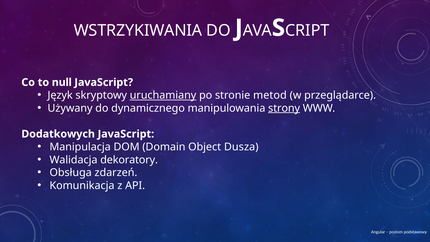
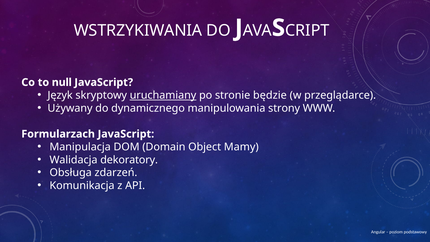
metod: metod -> będzie (270, 95)
strony underline: present -> none (284, 108)
Dodatkowych: Dodatkowych -> Formularzach (58, 134)
Dusza: Dusza -> Mamy (241, 147)
